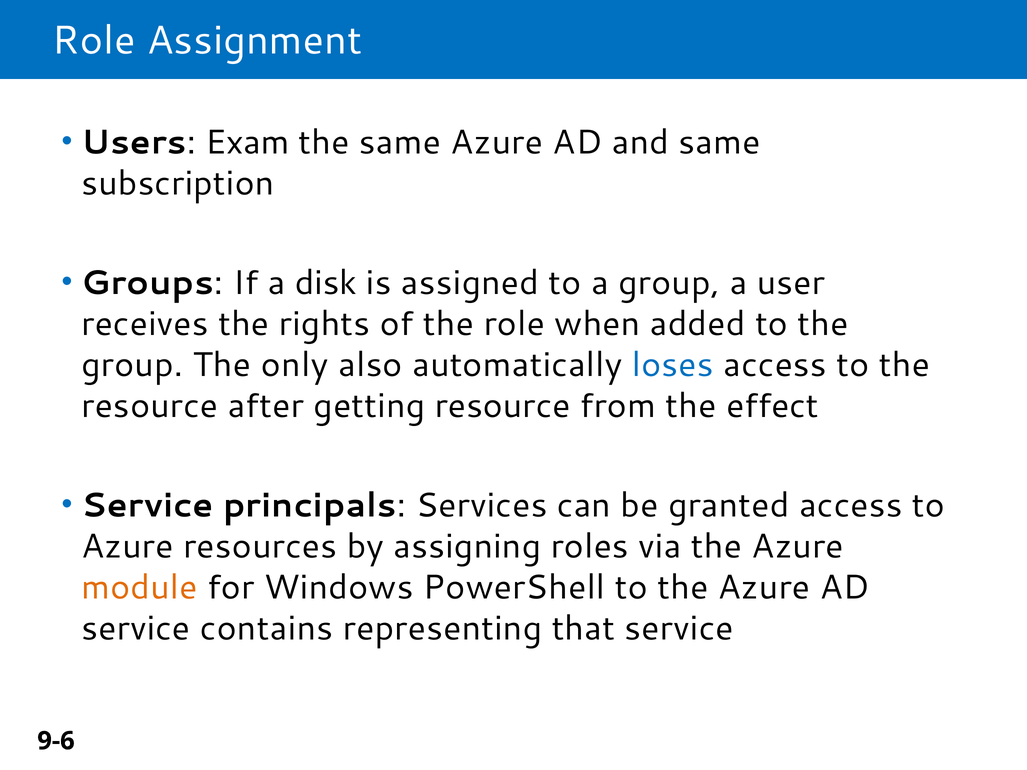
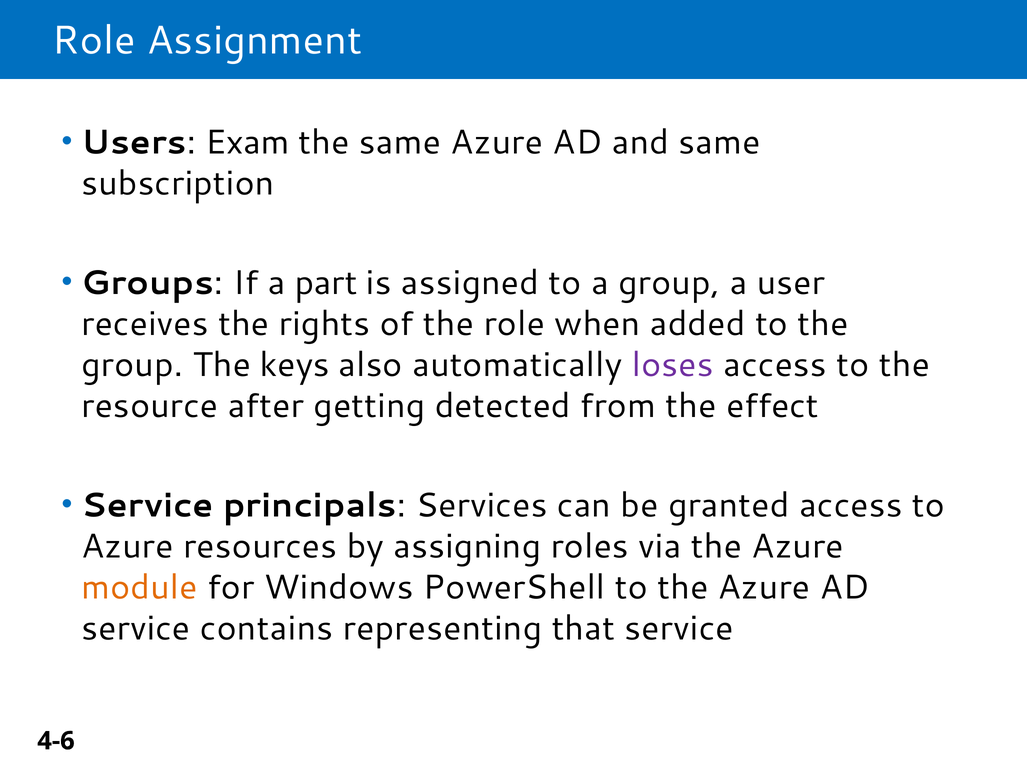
disk: disk -> part (326, 283)
only: only -> keys (295, 365)
loses colour: blue -> purple (673, 365)
getting resource: resource -> detected (503, 406)
9-6: 9-6 -> 4-6 (56, 741)
